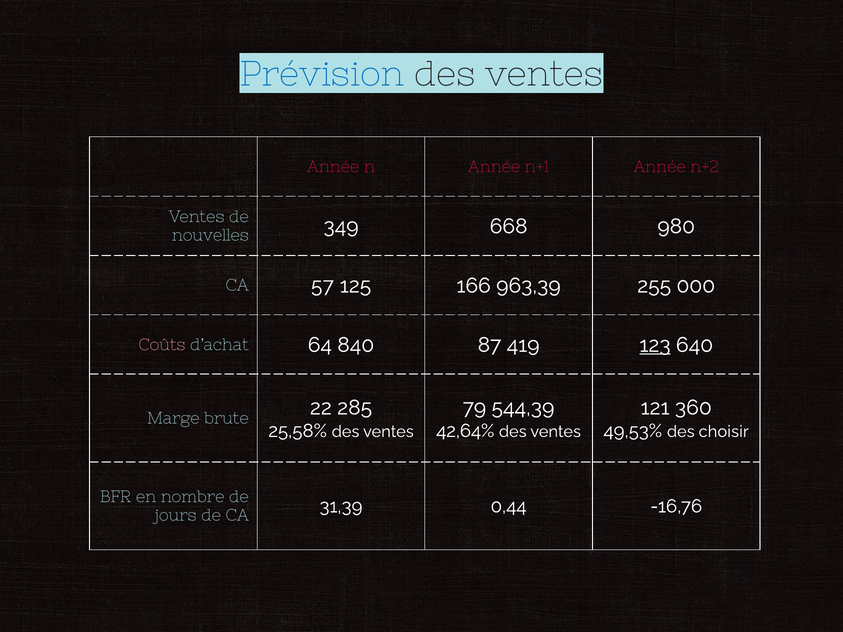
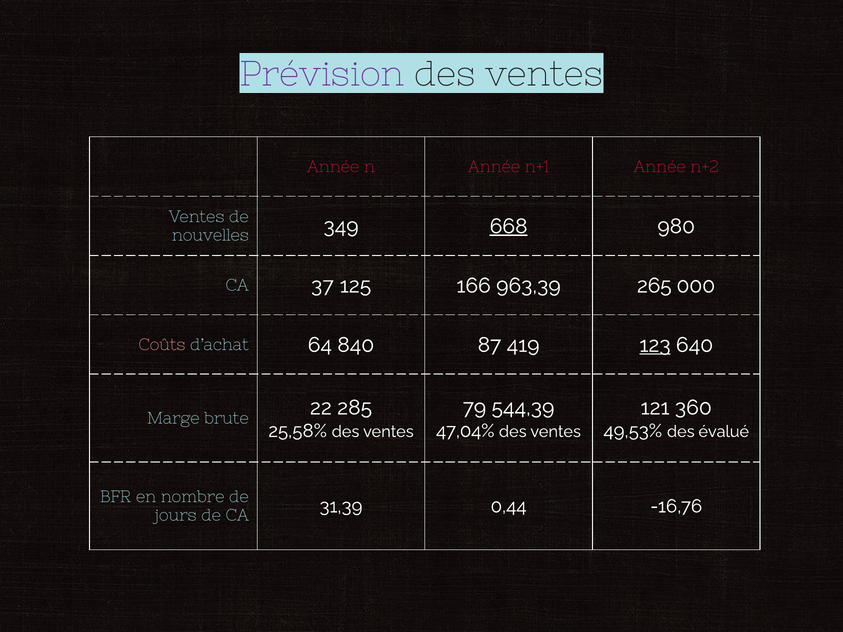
Prévision colour: blue -> purple (322, 74)
668 underline: none -> present (509, 226)
57: 57 -> 37 (322, 286)
255: 255 -> 265 (654, 286)
42,64%: 42,64% -> 47,04% (465, 431)
choisir: choisir -> évalué (724, 432)
